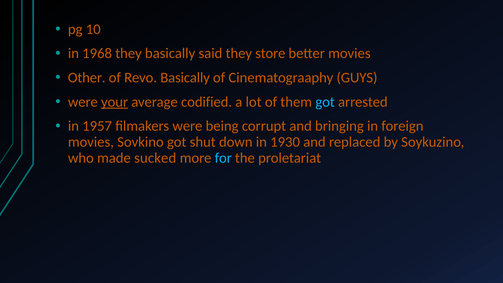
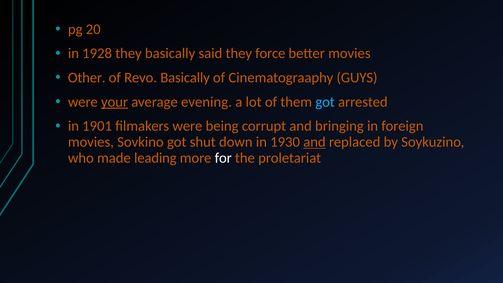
10: 10 -> 20 (93, 29)
1968: 1968 -> 1928 (97, 53)
store: store -> force (270, 53)
codified: codified -> evening (207, 102)
1957: 1957 -> 1901 (97, 126)
and underline: none -> present (314, 142)
sucked: sucked -> leading (155, 158)
for colour: light blue -> white (223, 158)
